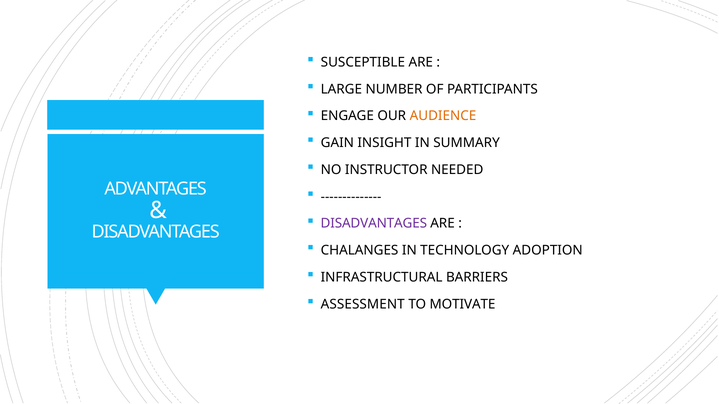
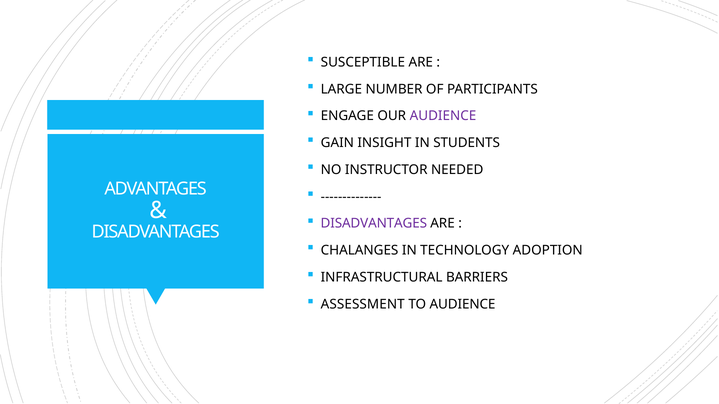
AUDIENCE colour: orange -> purple (443, 116)
SUMMARY: SUMMARY -> STUDENTS (467, 143)
TO MOTIVATE: MOTIVATE -> AUDIENCE (463, 304)
